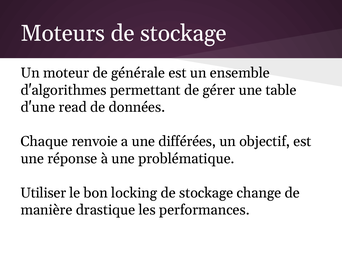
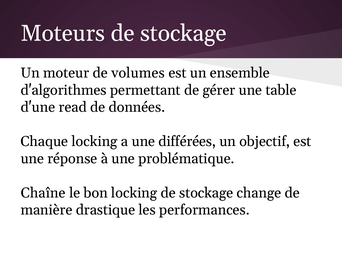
générale: générale -> volumes (138, 73)
Chaque renvoie: renvoie -> locking (95, 141)
Utiliser: Utiliser -> Chaîne (43, 193)
